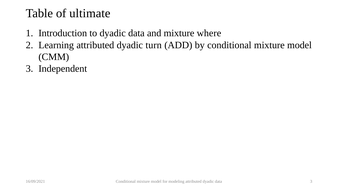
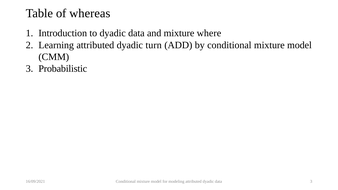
ultimate: ultimate -> whereas (90, 13)
Independent: Independent -> Probabilistic (63, 69)
